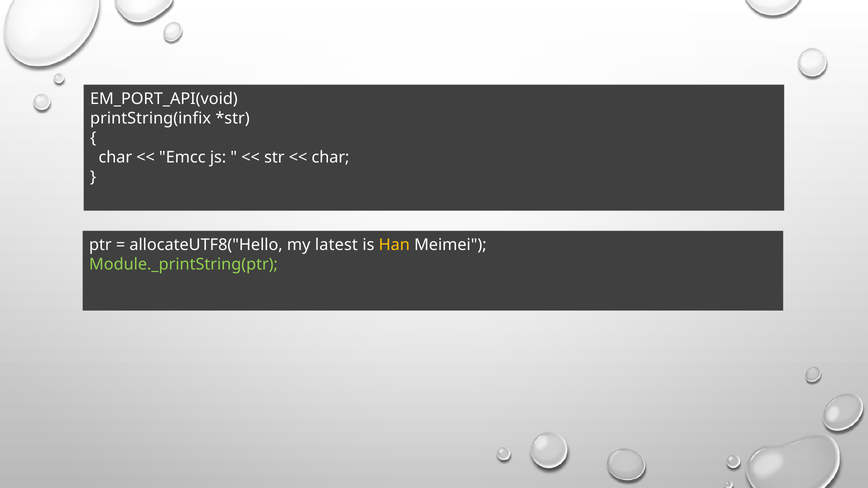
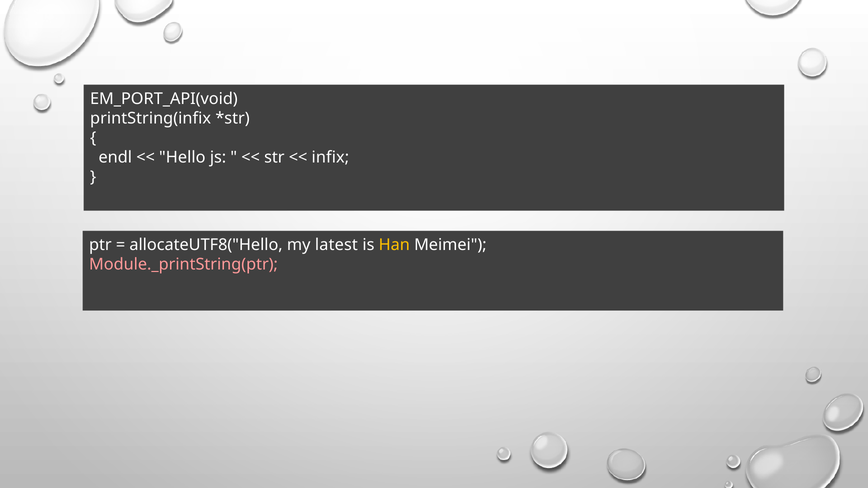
char: char -> endl (115, 157)
Emcc: Emcc -> Hello (182, 157)
char: char -> infix (330, 157)
Module._printString(ptr colour: light green -> pink (184, 265)
